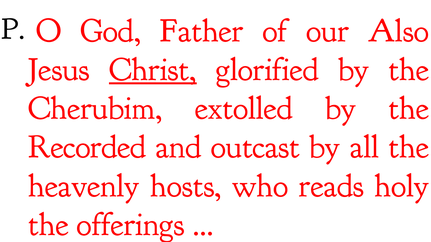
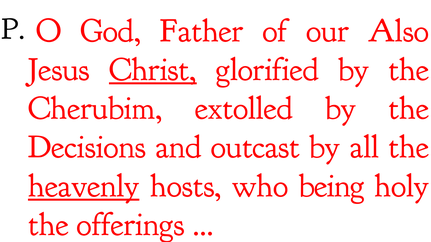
Recorded: Recorded -> Decisions (87, 147)
heavenly underline: none -> present (84, 186)
reads: reads -> being (332, 186)
